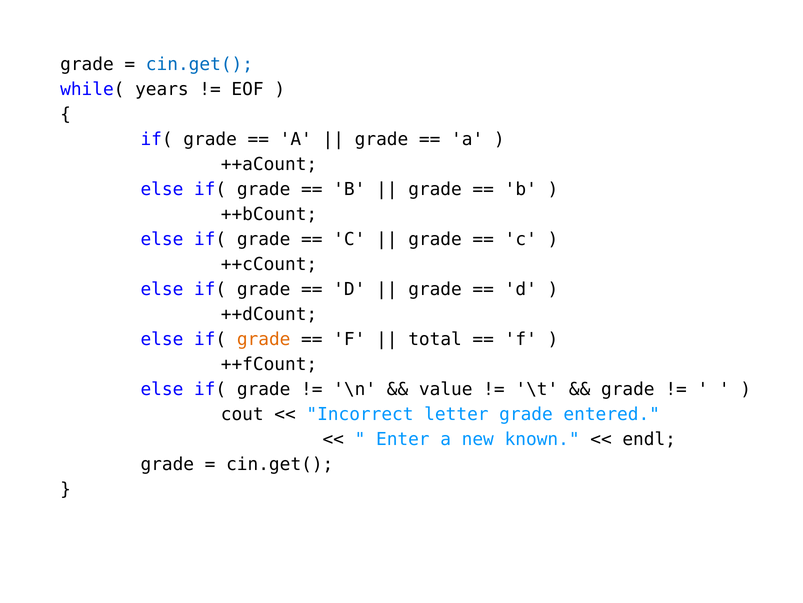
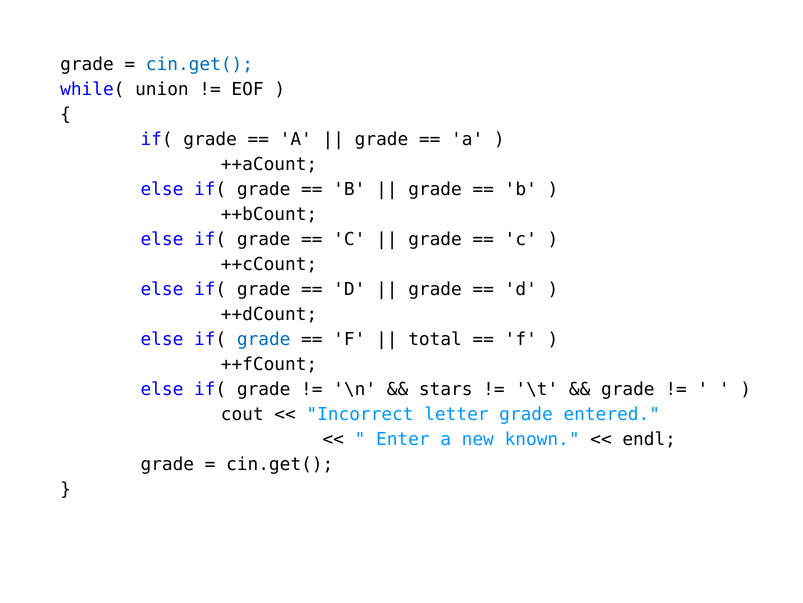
years: years -> union (162, 89)
grade colour: orange -> blue (264, 339)
value: value -> stars (446, 389)
